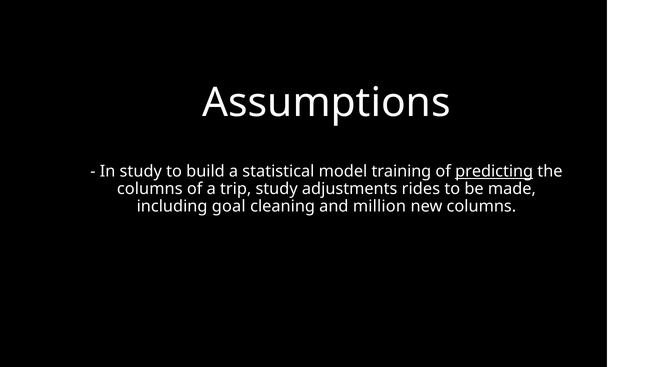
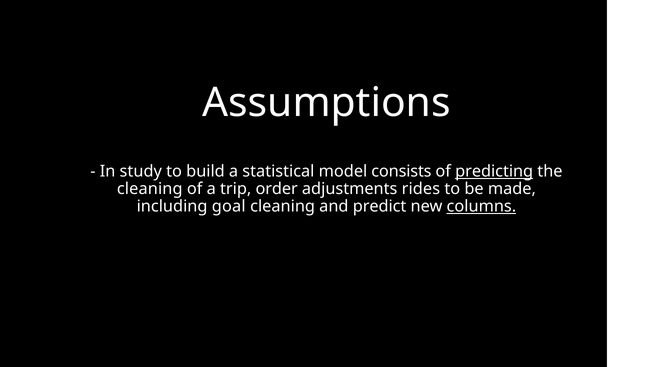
training: training -> consists (401, 171)
columns: columns -> cleaning (150, 189)
trip study: study -> order (277, 189)
million: million -> predict (380, 207)
columns underline: none -> present (481, 207)
